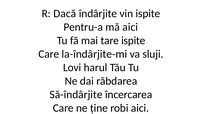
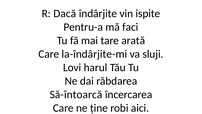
mă aici: aici -> faci (130, 27)
tare ispite: ispite -> arată (133, 40)
Să-îndârjite: Să-îndârjite -> Să-întoarcă (76, 94)
